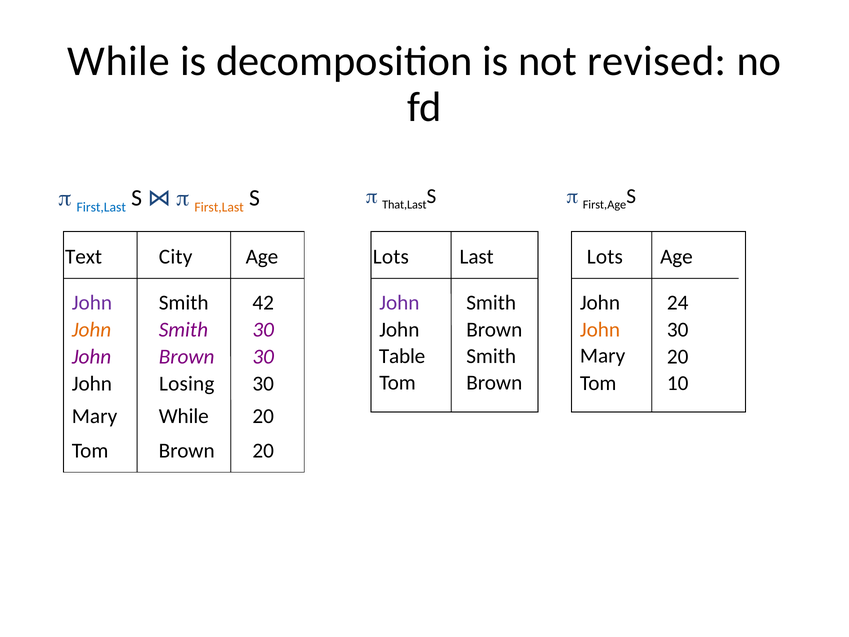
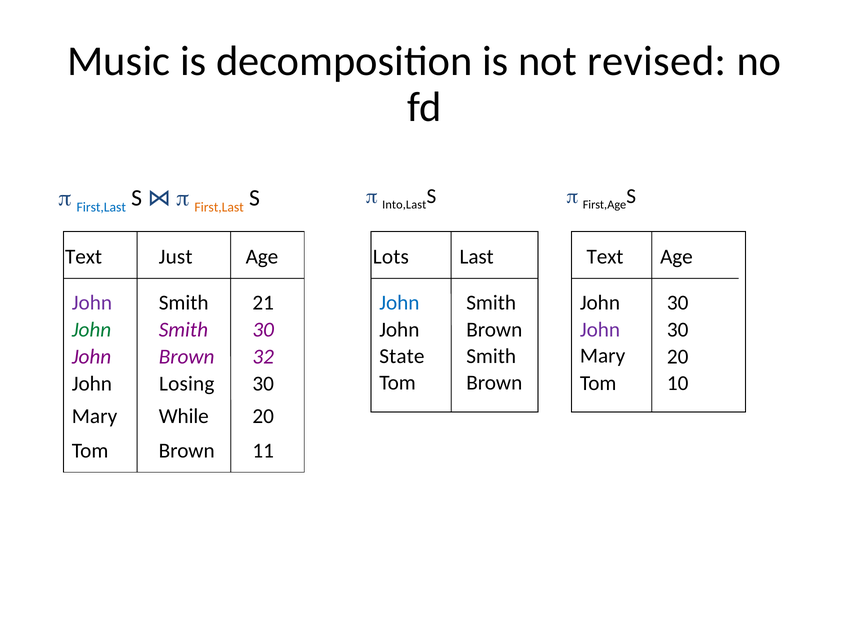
While: While -> Music (119, 61)
That,Last: That,Last -> Into,Last (404, 205)
City: City -> Just (176, 257)
Lots: Lots -> Text (605, 257)
42: 42 -> 21 (263, 303)
John colour: purple -> blue (399, 303)
John 24: 24 -> 30 (678, 303)
John colour: orange -> green (92, 329)
John colour: orange -> purple (600, 329)
Table: Table -> State (402, 356)
Brown 30: 30 -> 32 (263, 357)
Brown 20: 20 -> 11 (263, 450)
